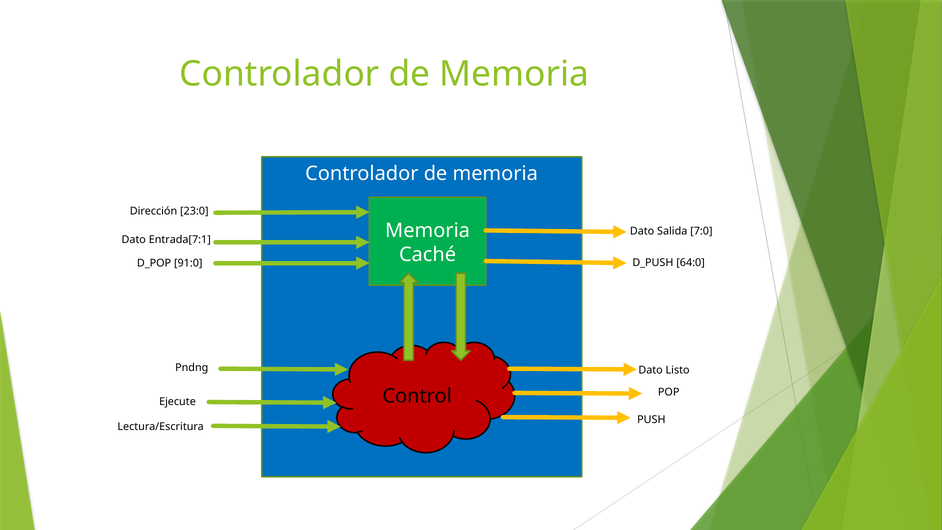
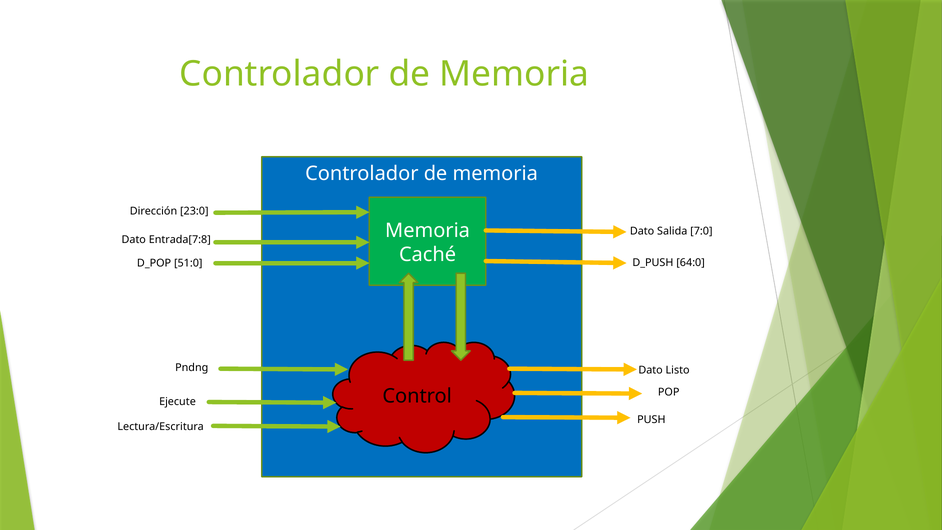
Entrada[7:1: Entrada[7:1 -> Entrada[7:8 (180, 239)
91:0: 91:0 -> 51:0 (188, 263)
